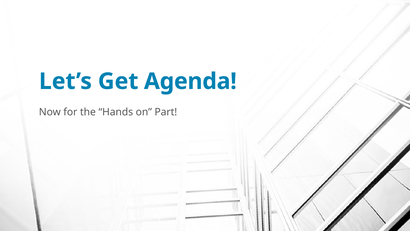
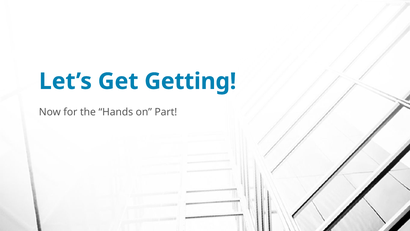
Agenda: Agenda -> Getting (190, 81)
